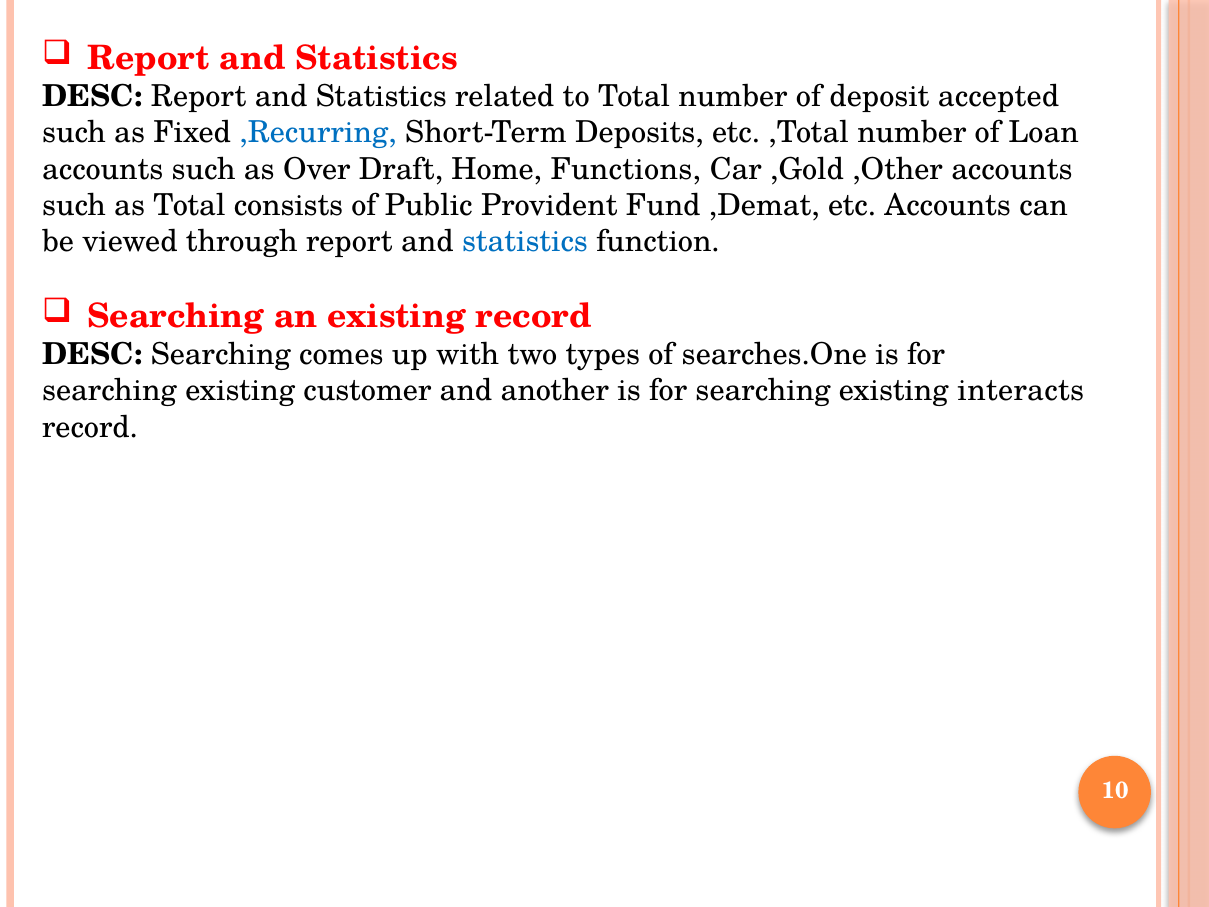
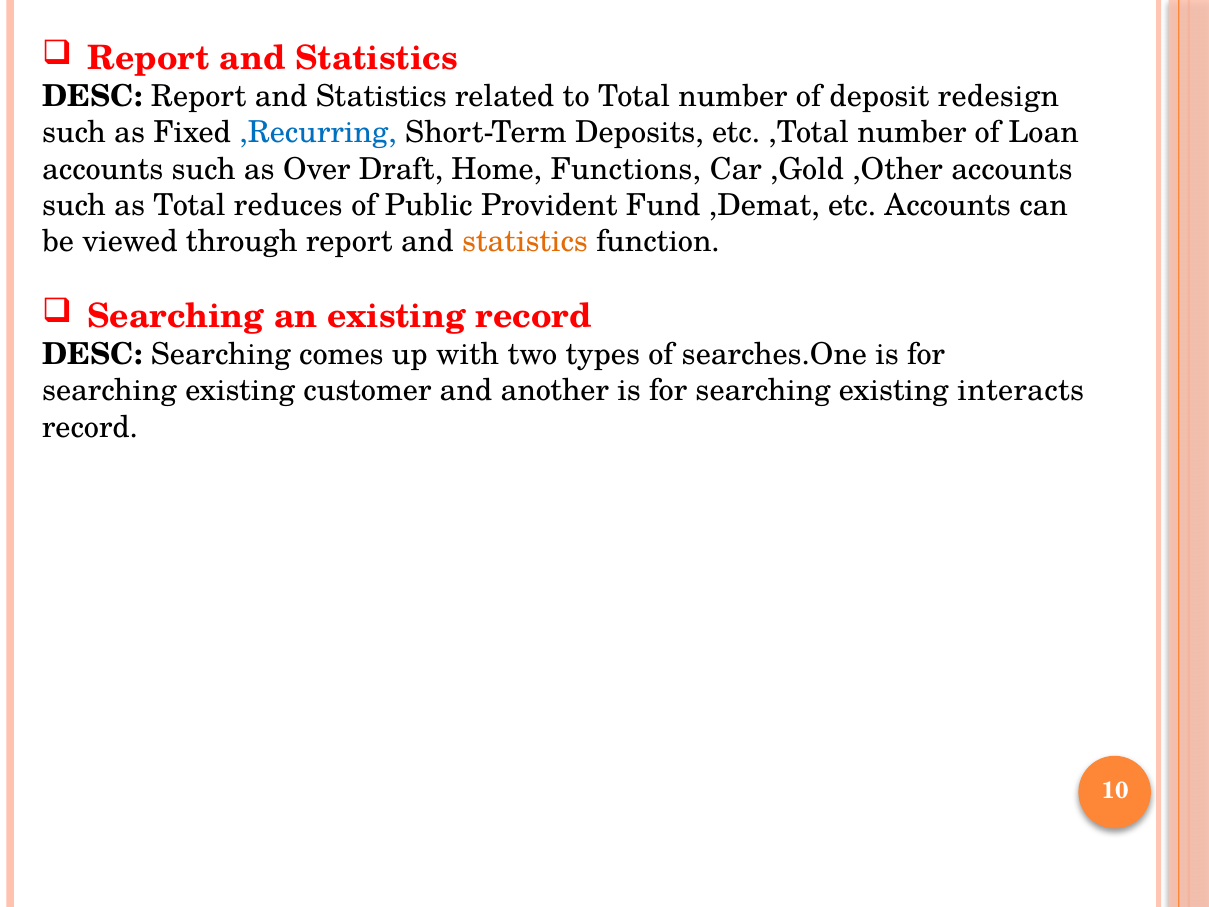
accepted: accepted -> redesign (998, 97)
consists: consists -> reduces (288, 206)
statistics colour: blue -> orange (525, 242)
